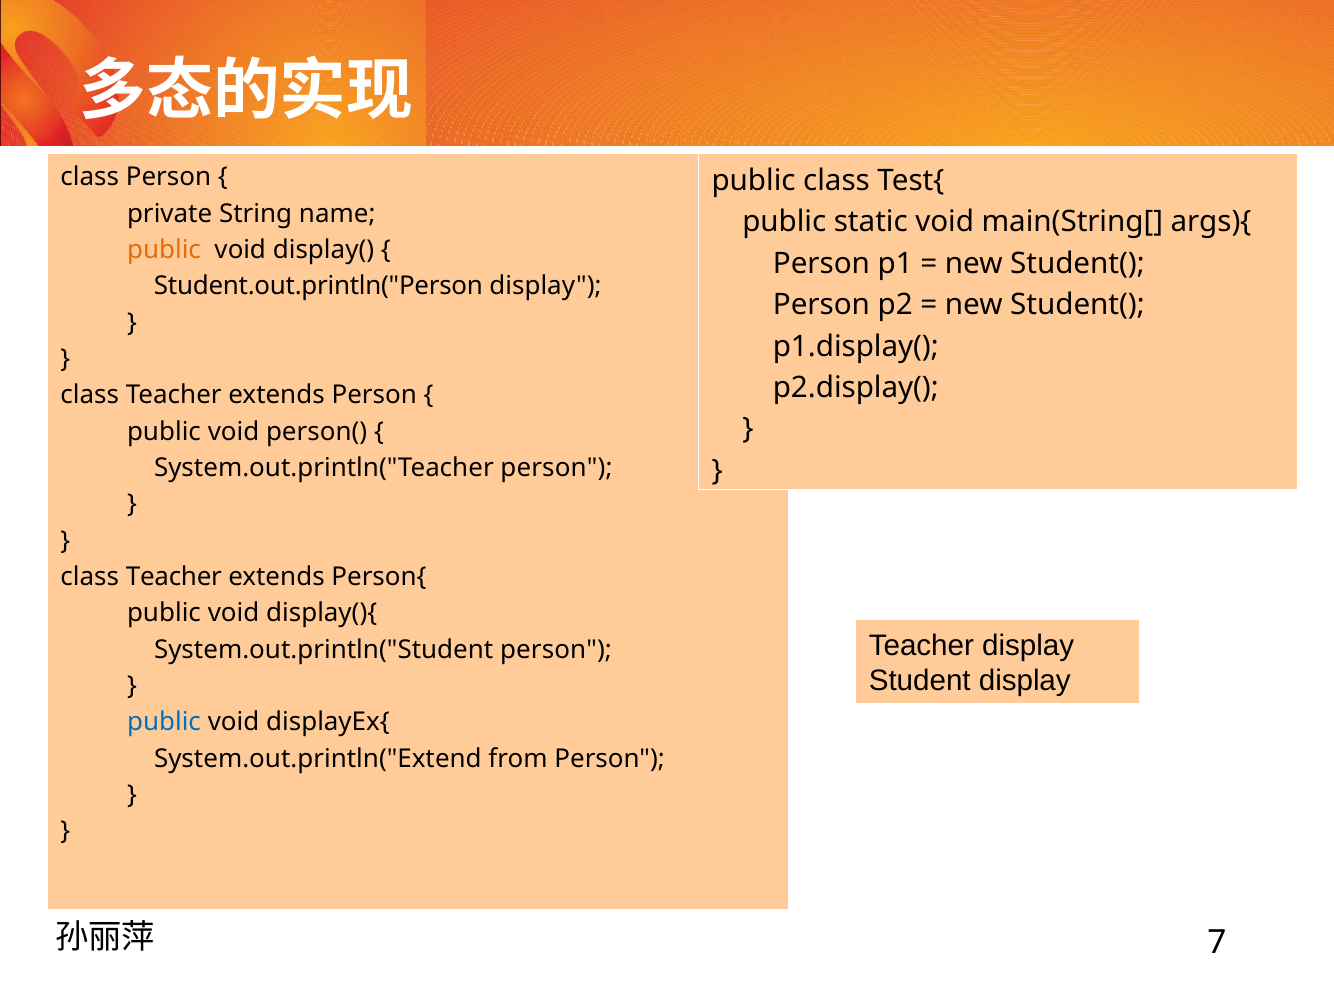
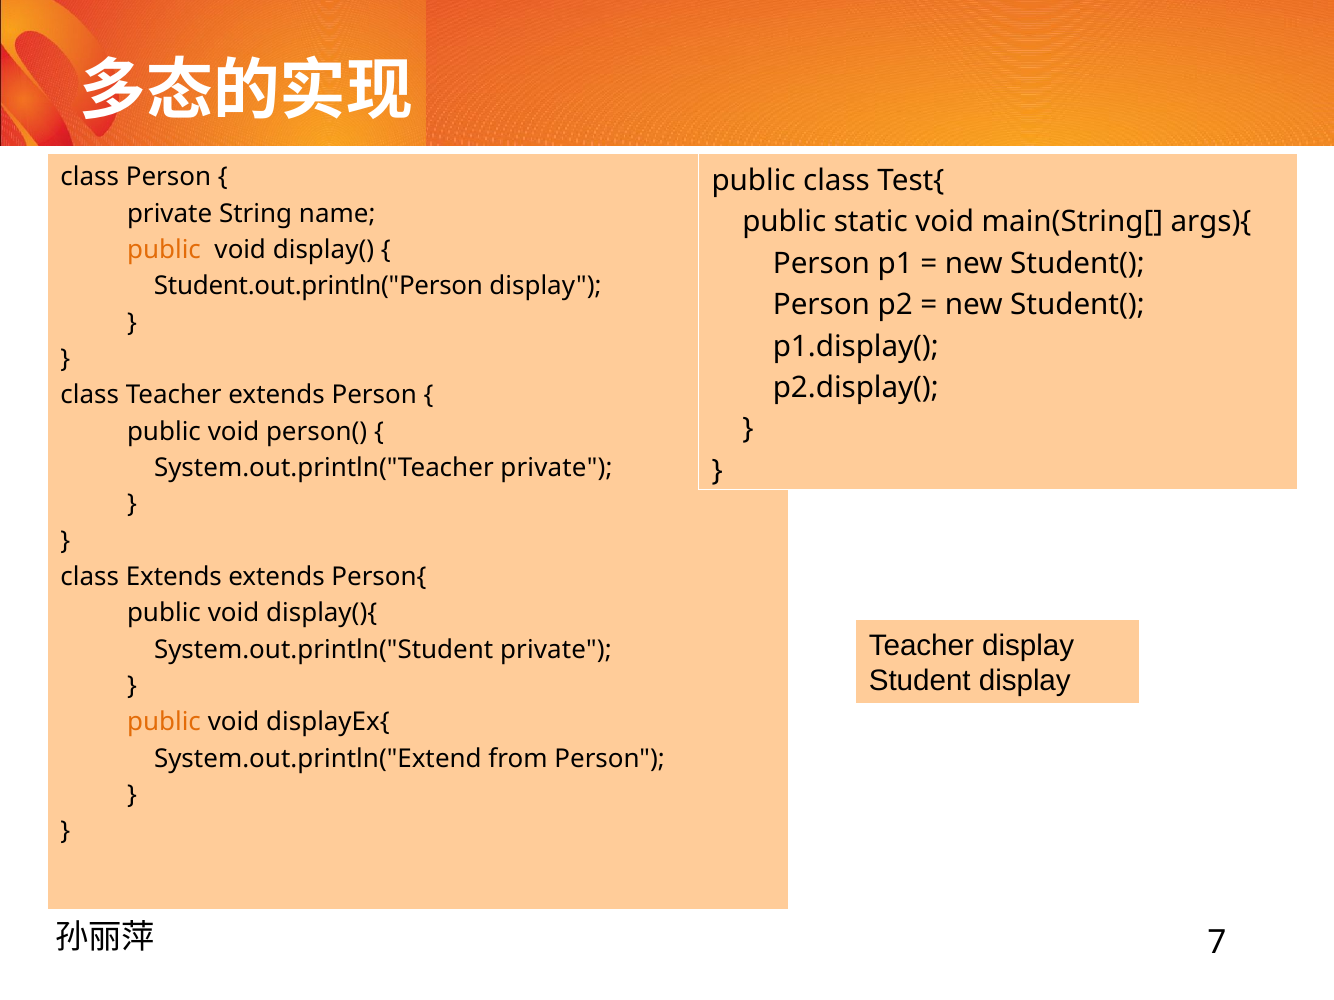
System.out.println("Teacher person: person -> private (556, 468)
Teacher: Teacher -> Extends (174, 577)
System.out.println("Student person: person -> private (556, 650)
public colour: blue -> orange (164, 723)
